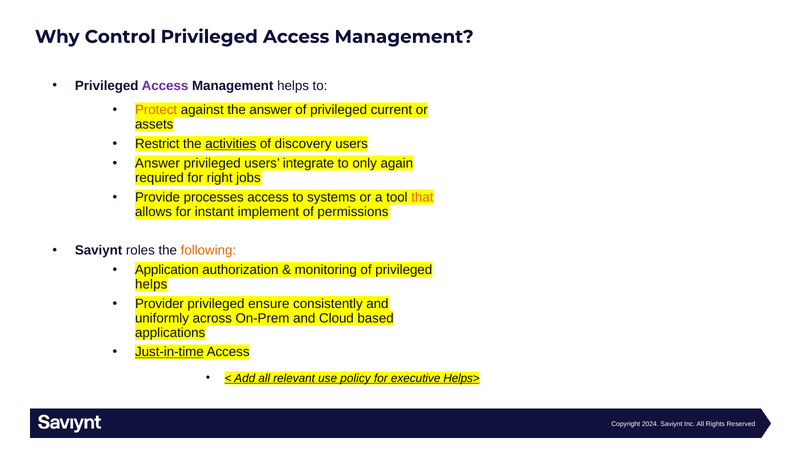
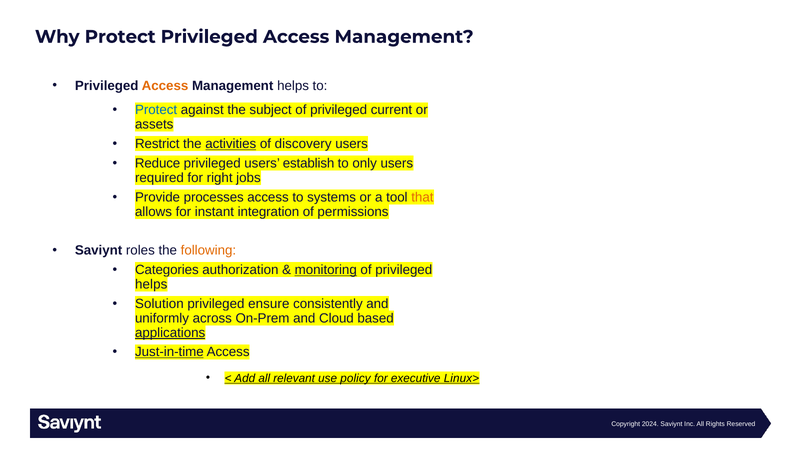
Why Control: Control -> Protect (120, 37)
Access colour: purple -> orange (165, 86)
Protect colour: orange -> blue (156, 110)
the answer: answer -> subject (271, 110)
Answer: Answer -> Reduce (158, 163)
integrate: integrate -> establish (309, 163)
only again: again -> users (397, 163)
implement: implement -> integration (268, 211)
Application: Application -> Categories (167, 270)
monitoring underline: none -> present (326, 270)
Provider: Provider -> Solution (159, 303)
applications underline: none -> present (170, 332)
Helps>: Helps> -> Linux> (461, 378)
